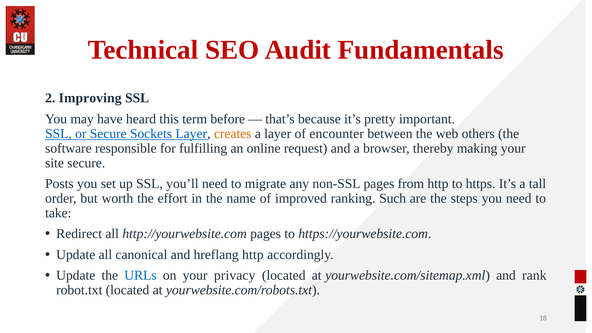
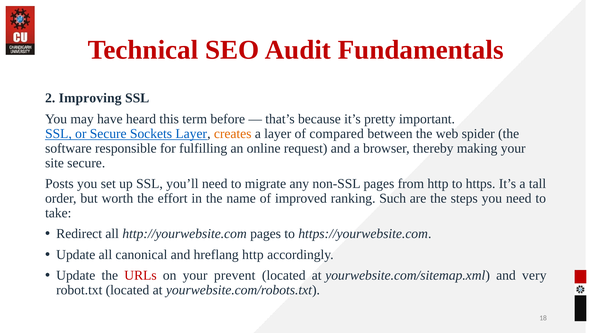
encounter: encounter -> compared (337, 134)
others: others -> spider (478, 134)
URLs colour: blue -> red (140, 275)
privacy: privacy -> prevent (235, 275)
rank: rank -> very (534, 275)
